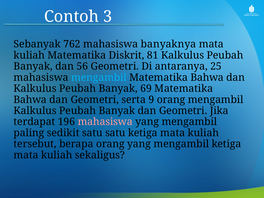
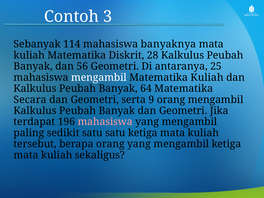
762: 762 -> 114 (72, 44)
81: 81 -> 28 (153, 55)
mengambil colour: light blue -> white (99, 77)
Bahwa: Bahwa -> Kuliah (207, 77)
69: 69 -> 64 (146, 89)
Bahwa: Bahwa -> Secara (30, 100)
